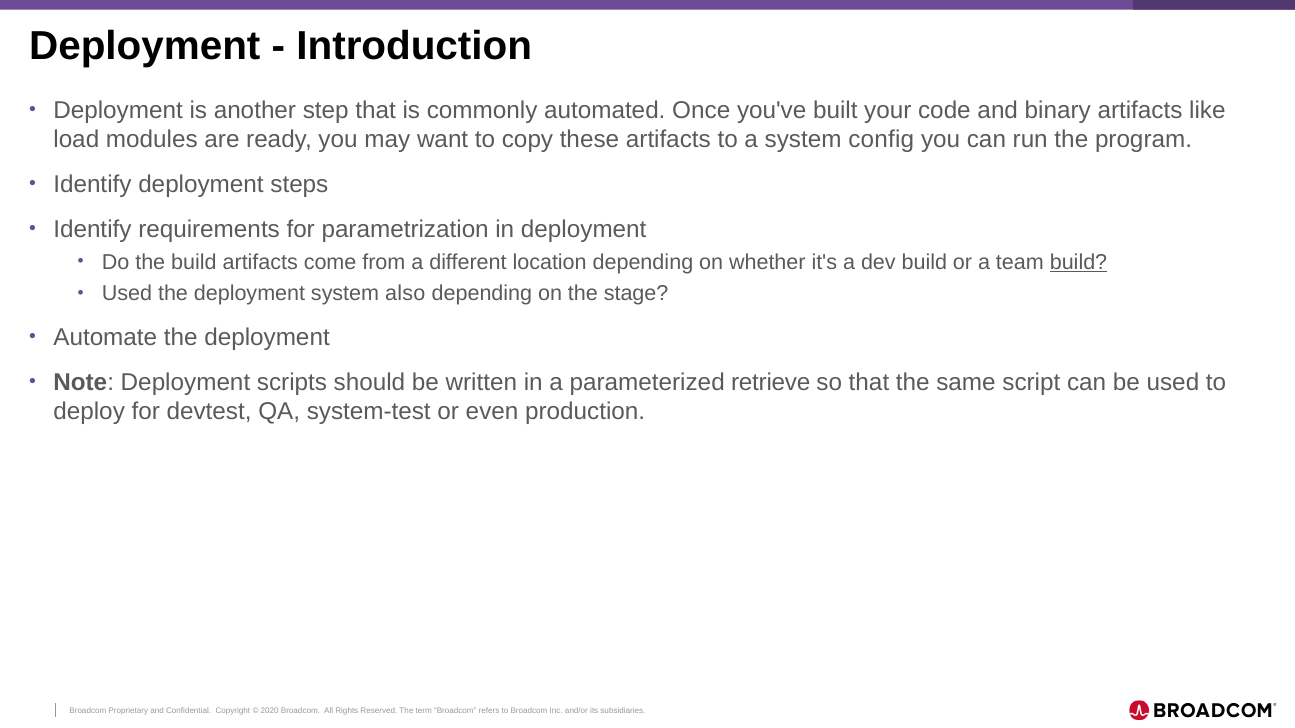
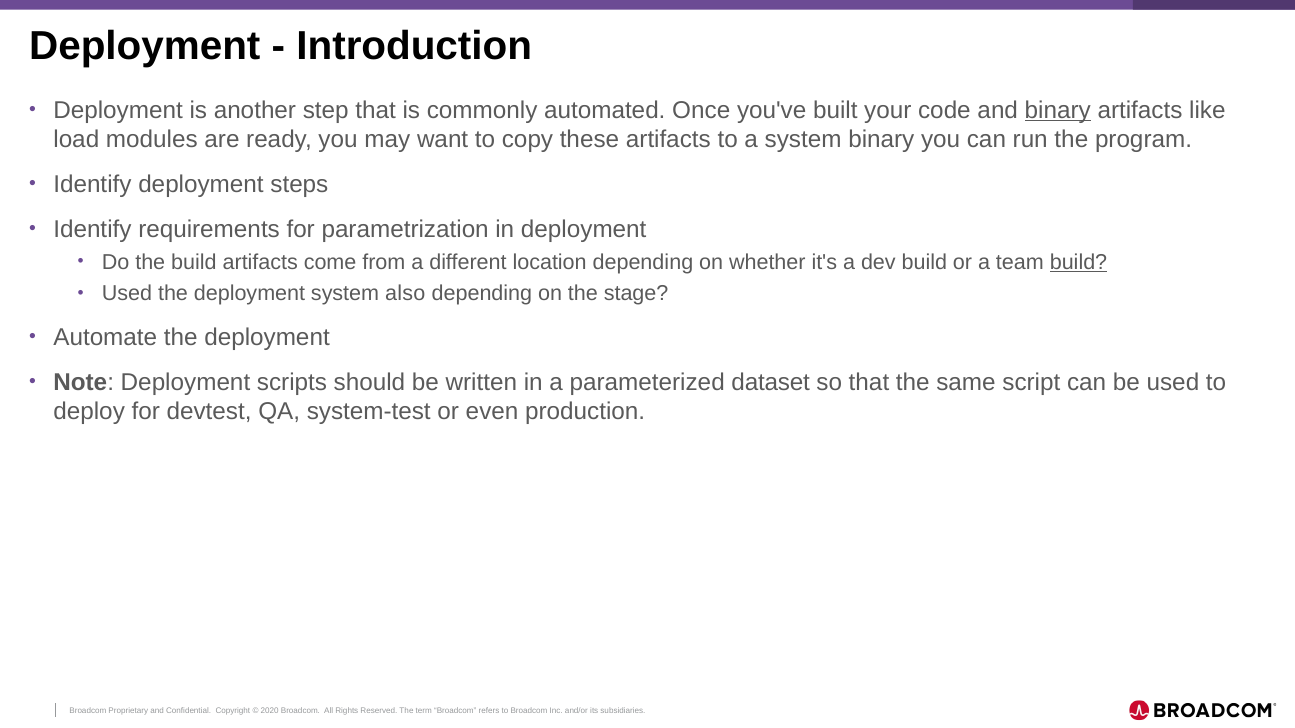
binary underline: none -> present (1058, 110)
system config: config -> binary (881, 139)
retrieve: retrieve -> dataset (771, 383)
